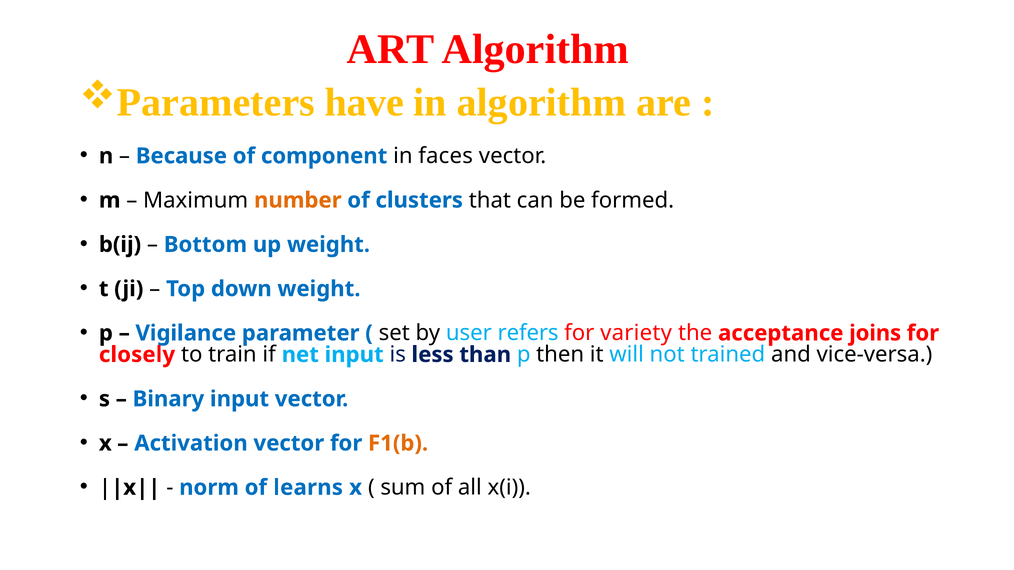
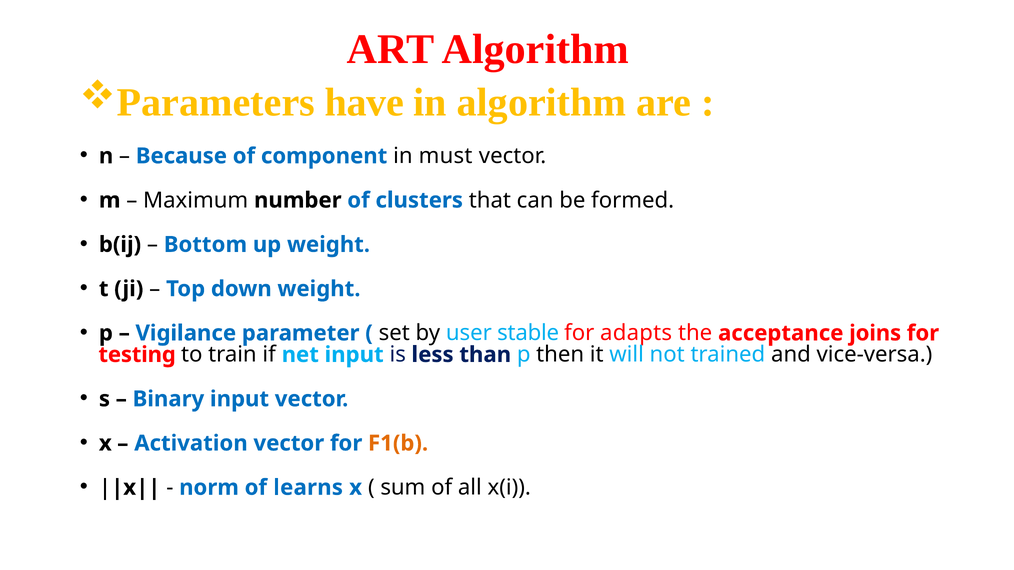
faces: faces -> must (446, 156)
number colour: orange -> black (298, 200)
refers: refers -> stable (528, 333)
variety: variety -> adapts (636, 333)
closely: closely -> testing (137, 355)
